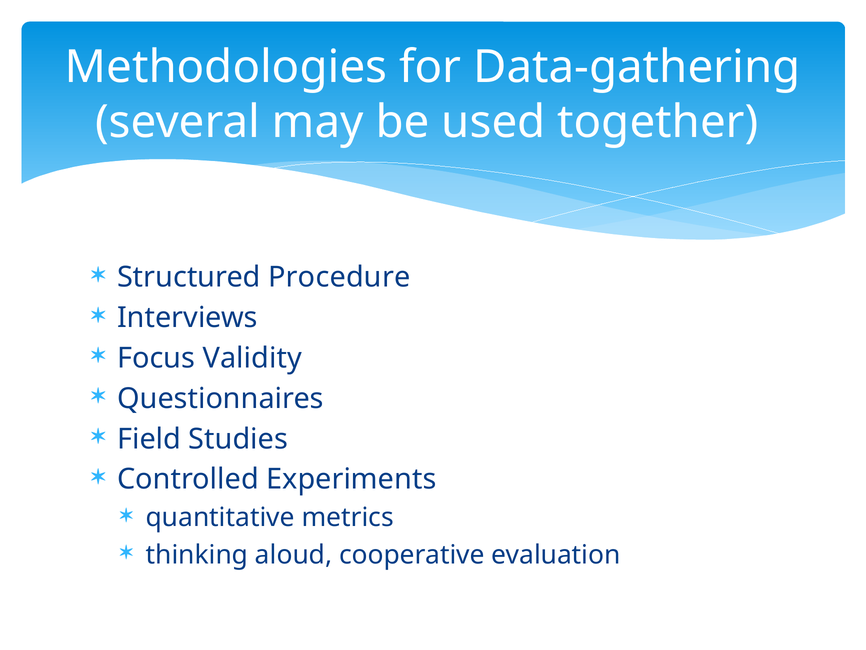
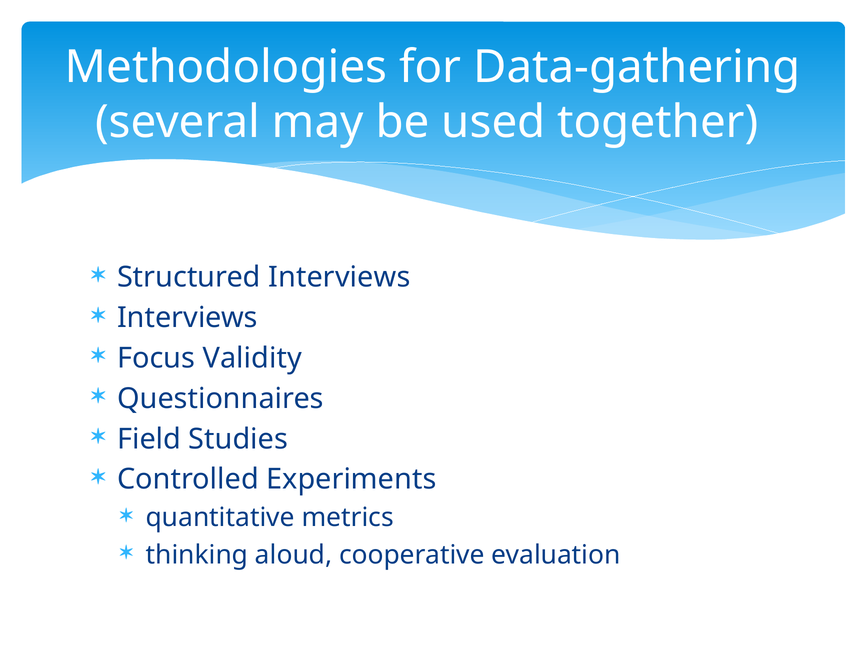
Structured Procedure: Procedure -> Interviews (339, 277)
